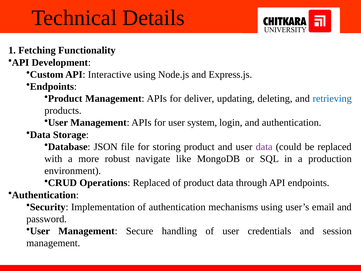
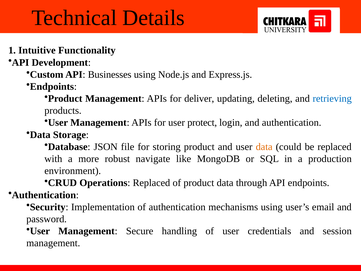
Fetching: Fetching -> Intuitive (37, 50)
Interactive: Interactive -> Businesses (110, 74)
system: system -> protect (202, 123)
data colour: purple -> orange (264, 147)
